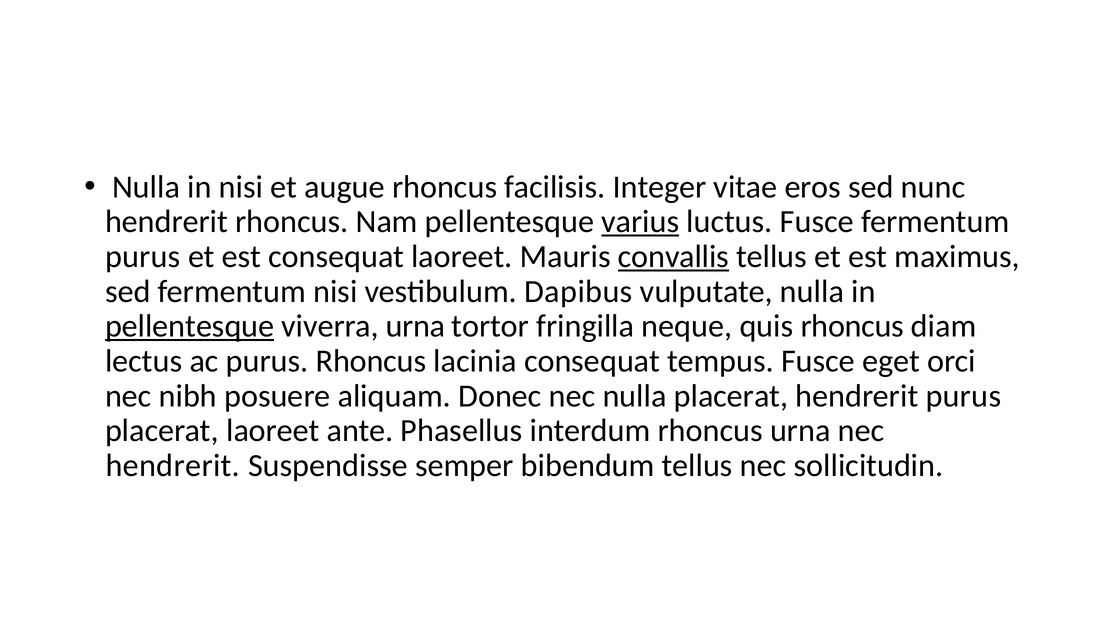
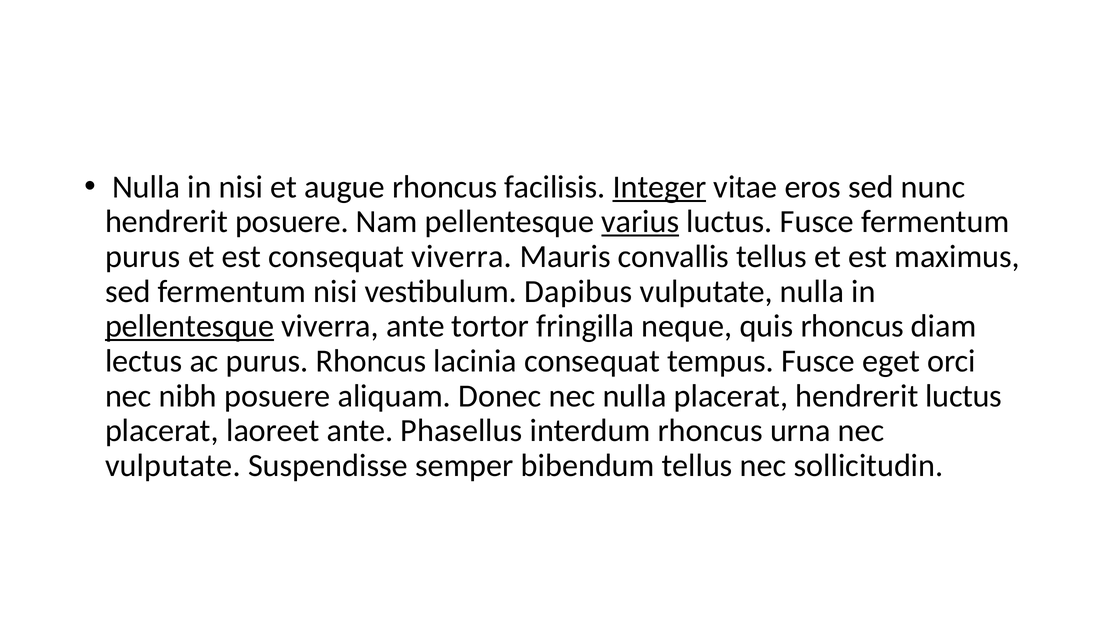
Integer underline: none -> present (660, 187)
hendrerit rhoncus: rhoncus -> posuere (292, 222)
consequat laoreet: laoreet -> viverra (462, 257)
convallis underline: present -> none (673, 257)
viverra urna: urna -> ante (415, 326)
hendrerit purus: purus -> luctus (964, 396)
hendrerit: hendrerit -> vulputate (173, 466)
